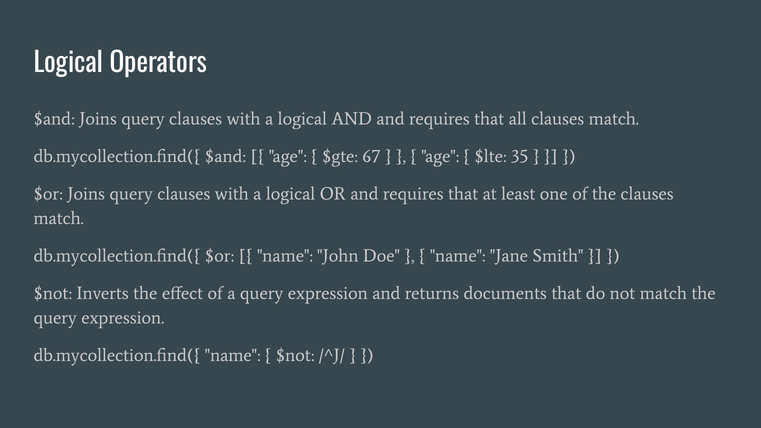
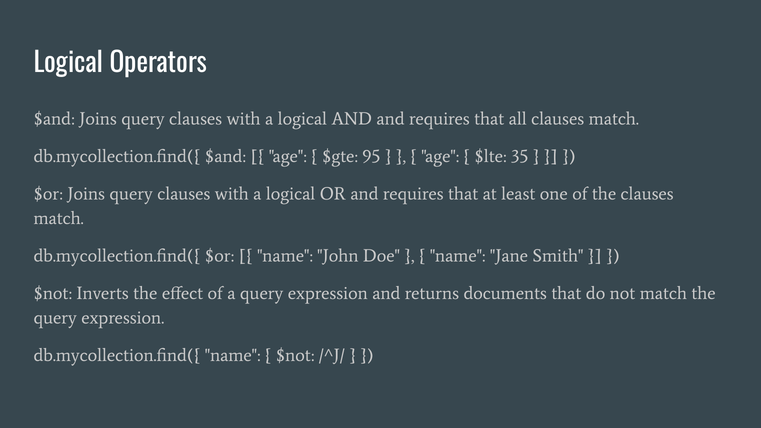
67: 67 -> 95 (371, 156)
